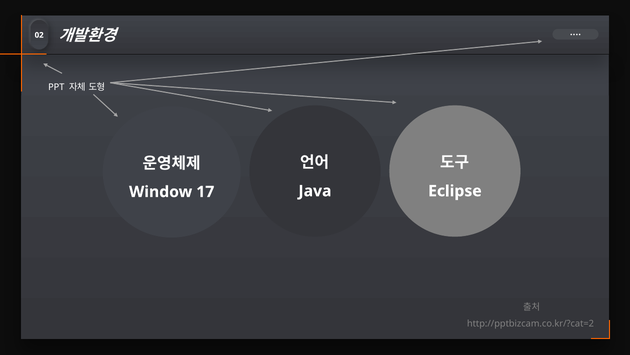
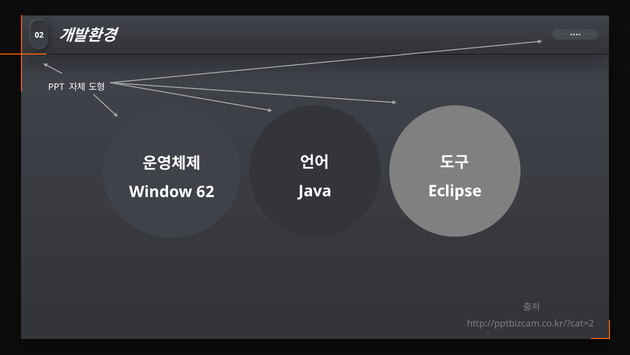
17: 17 -> 62 (205, 192)
